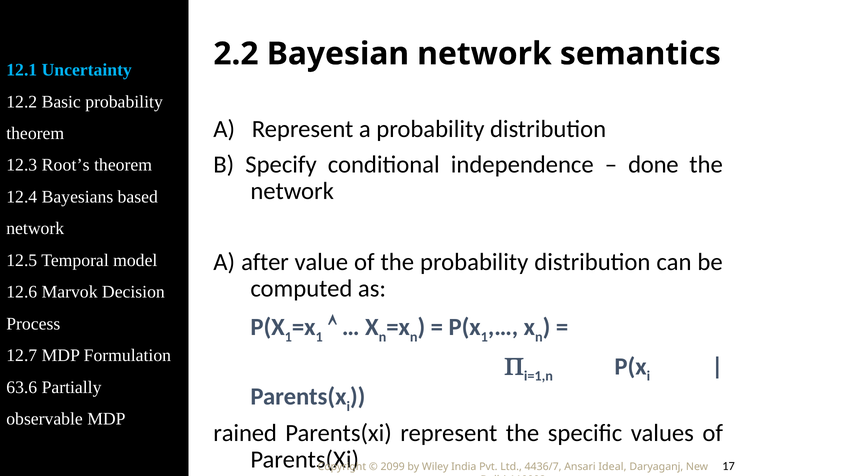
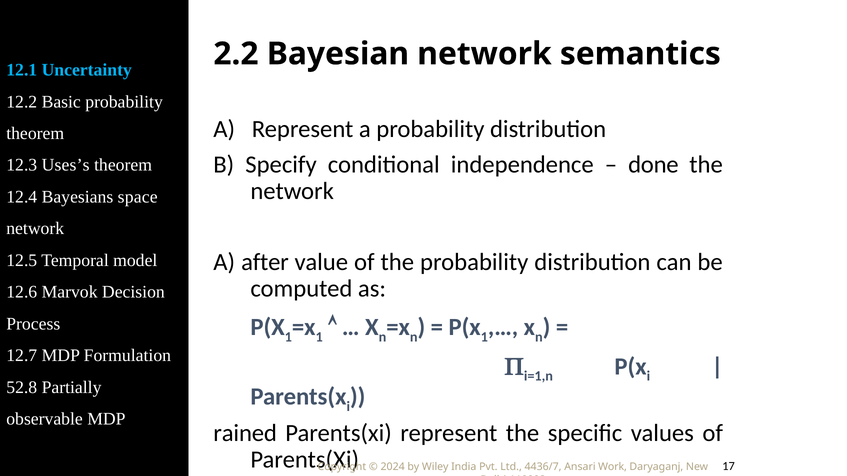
Root’s: Root’s -> Uses’s (66, 165)
based: based -> space (138, 197)
63.6: 63.6 -> 52.8 (22, 388)
2099: 2099 -> 2024 (393, 467)
Ideal: Ideal -> Work (613, 467)
